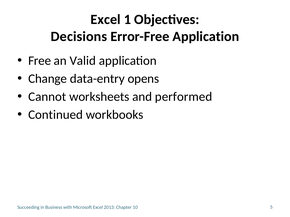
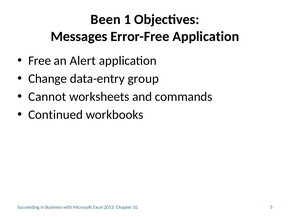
Excel: Excel -> Been (106, 20)
Decisions: Decisions -> Messages (79, 37)
Valid: Valid -> Alert (83, 61)
opens: opens -> group (143, 79)
performed: performed -> commands (184, 97)
